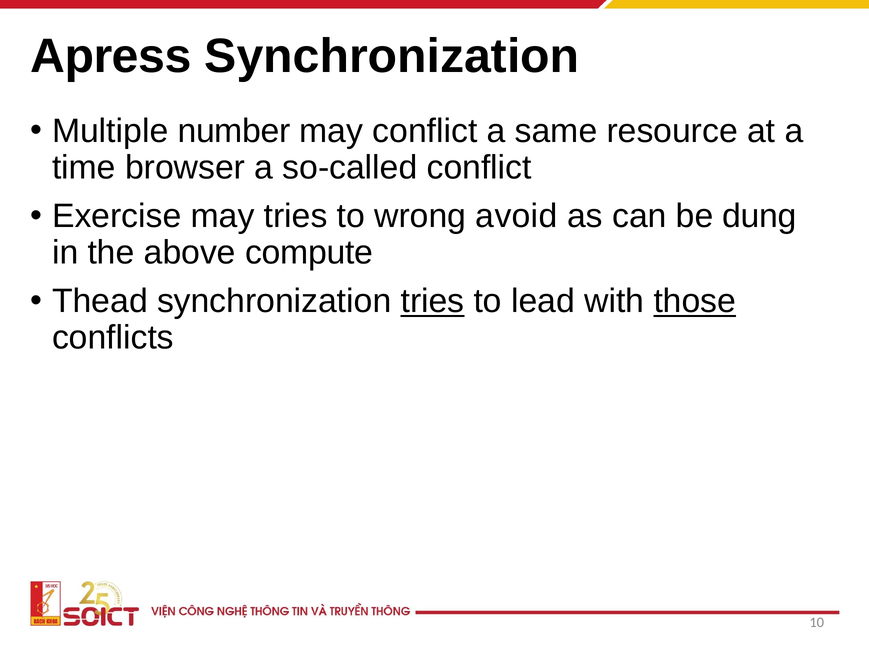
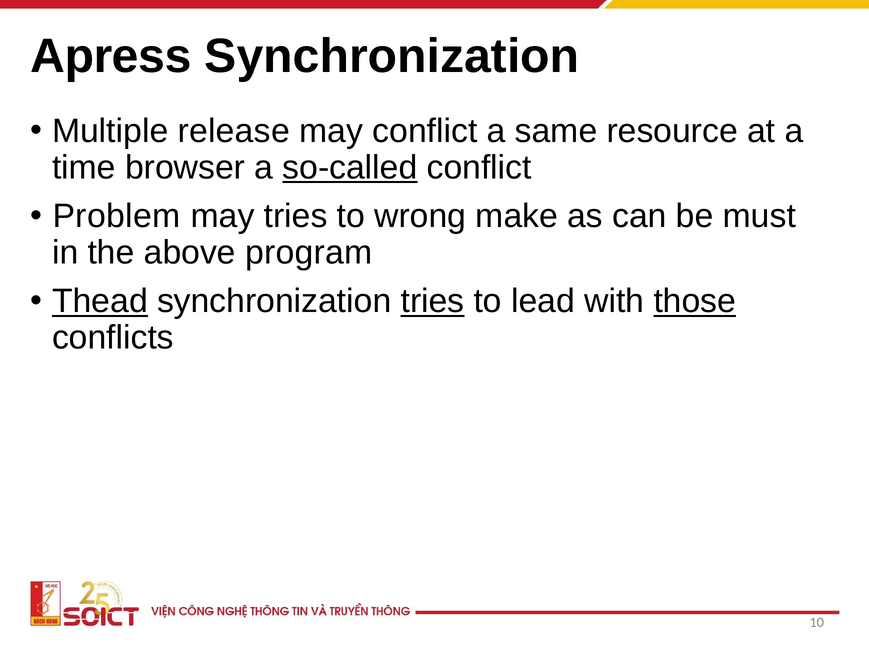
number: number -> release (234, 131)
so-called underline: none -> present (350, 168)
Exercise: Exercise -> Problem (117, 216)
avoid: avoid -> make (517, 216)
dung: dung -> must (759, 216)
compute: compute -> program (309, 253)
Thead underline: none -> present (100, 301)
